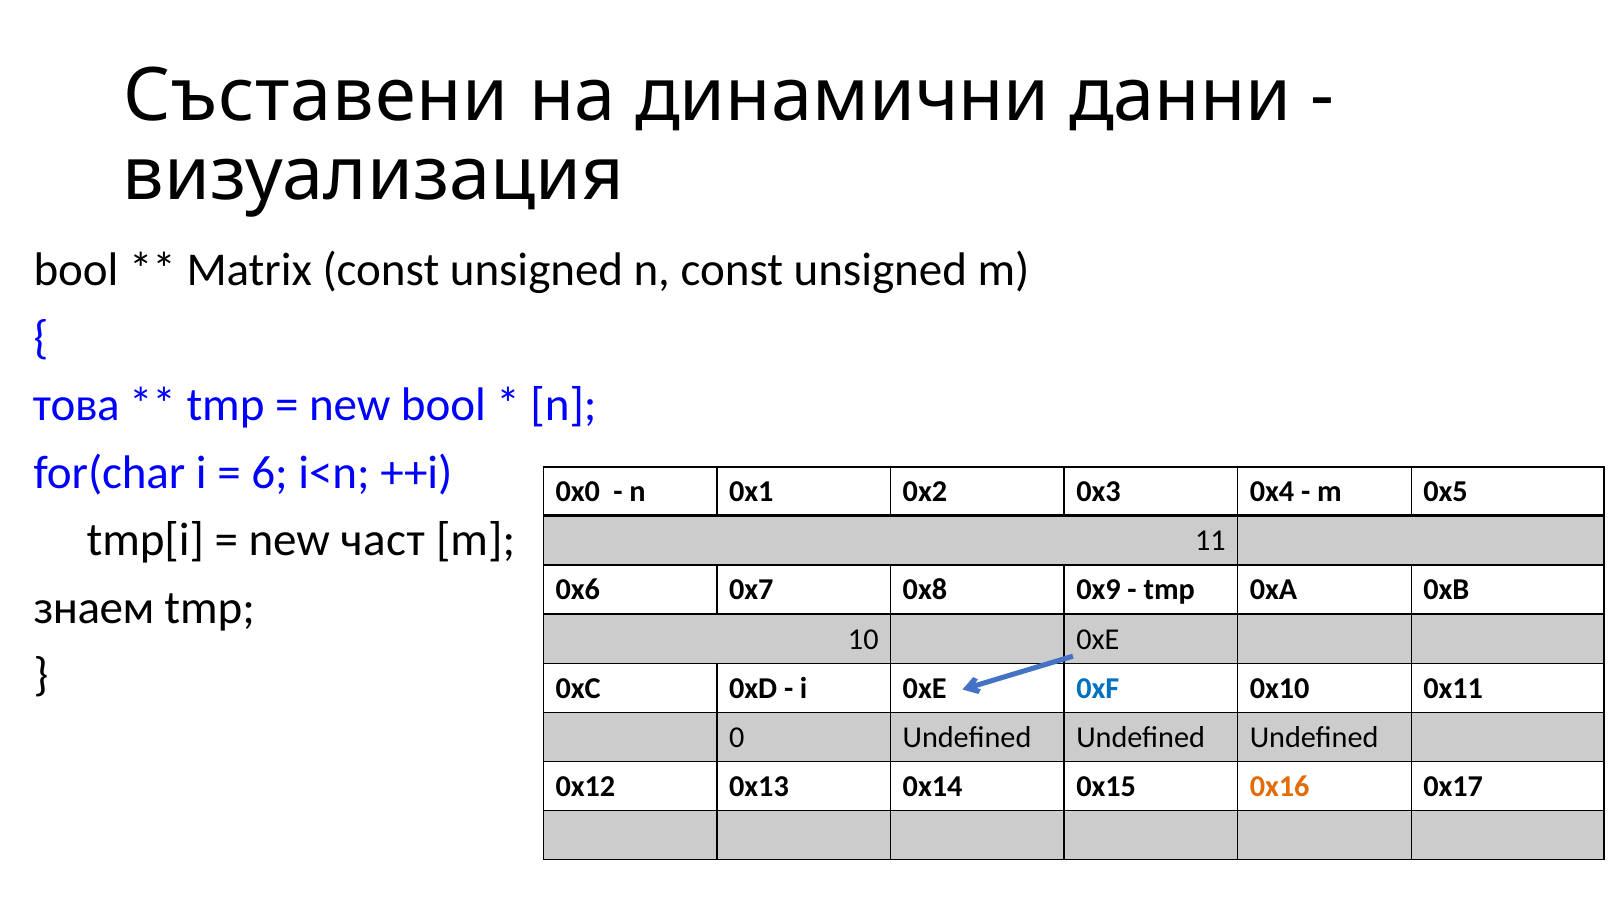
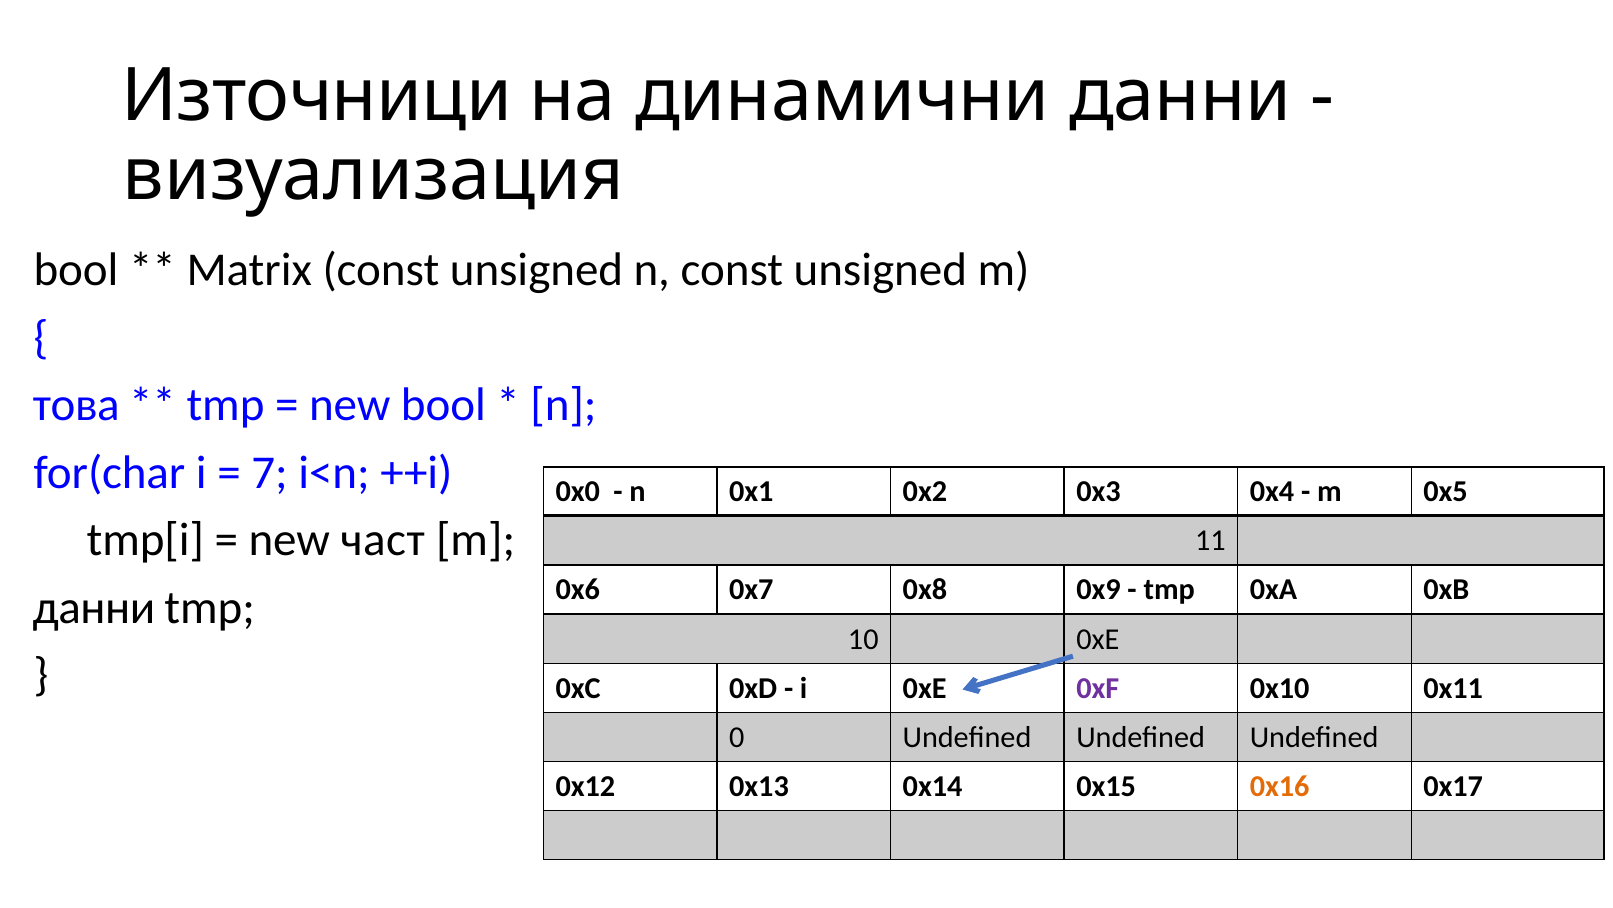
Съставени: Съставени -> Източници (317, 96)
6: 6 -> 7 (270, 472)
знаем: знаем -> данни (94, 607)
0xF colour: blue -> purple (1098, 688)
